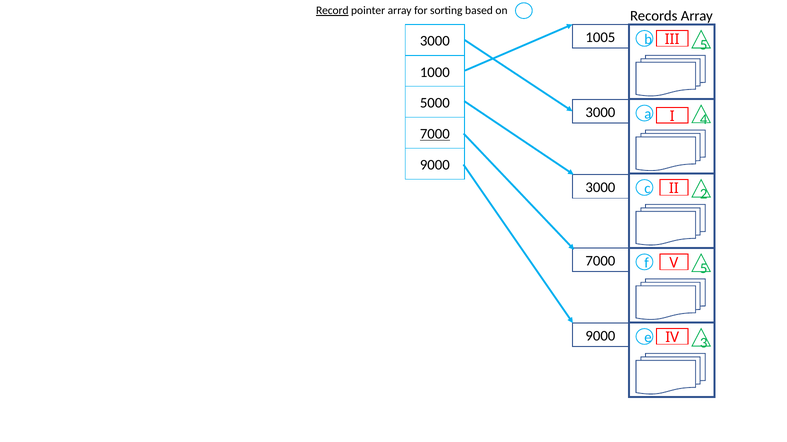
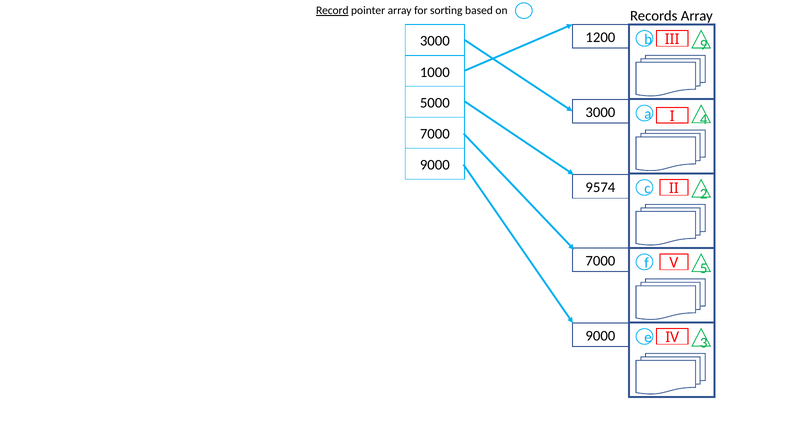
1005: 1005 -> 1200 (600, 37)
III 5: 5 -> 9 (704, 45)
7000 underline: present -> none (435, 134)
3000: 3000 -> 9574 (600, 188)
